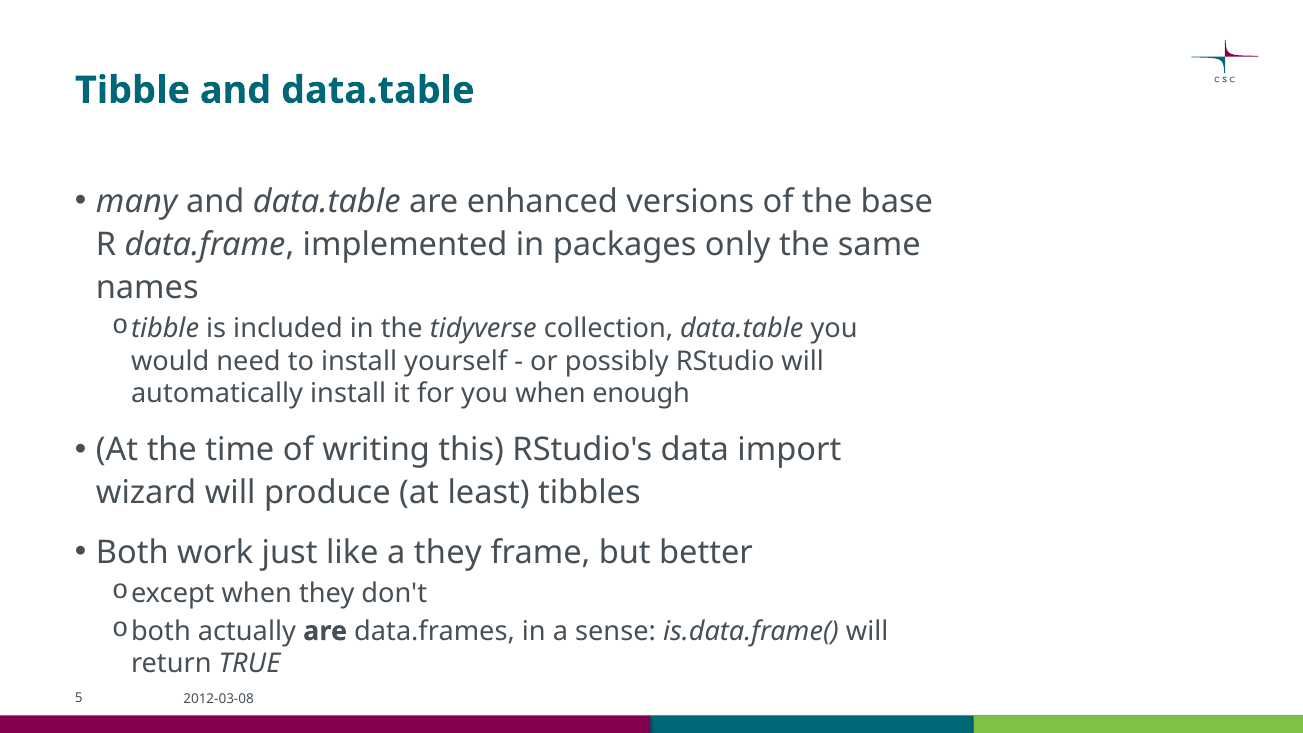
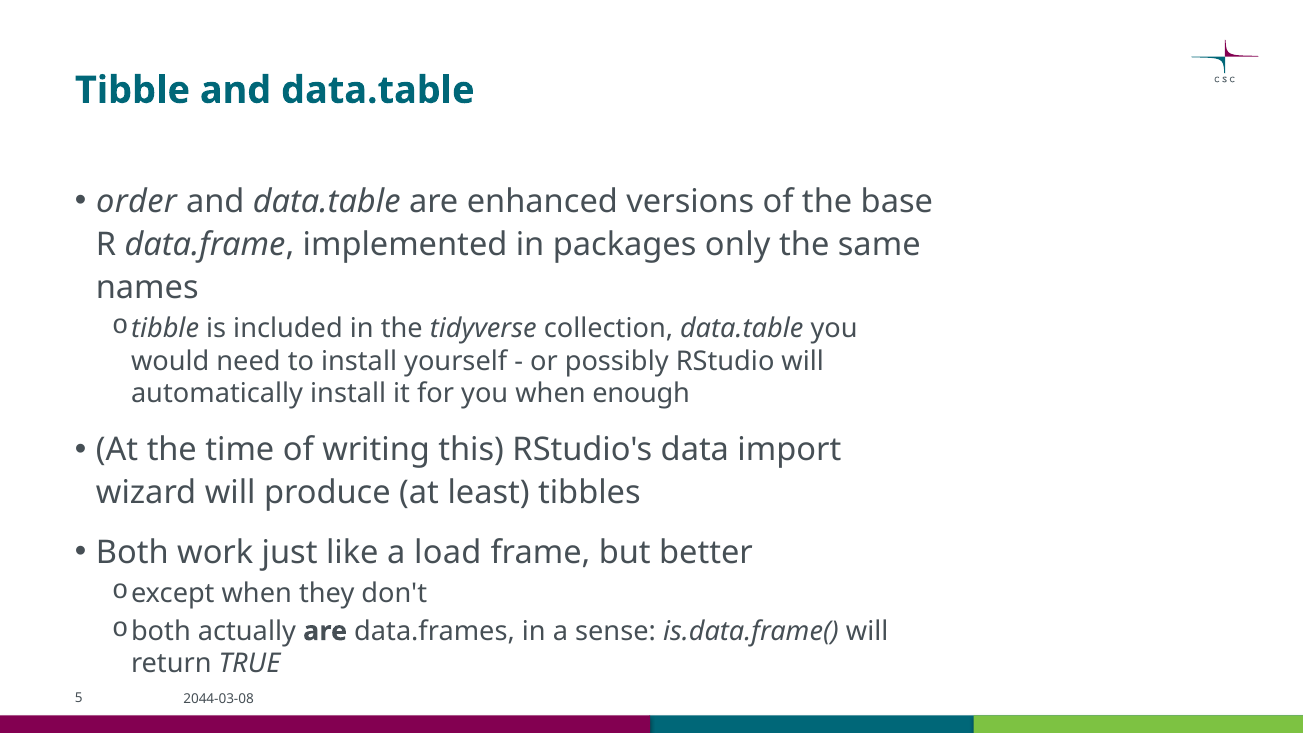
many: many -> order (137, 202)
a they: they -> load (448, 552)
2012-03-08: 2012-03-08 -> 2044-03-08 (219, 699)
